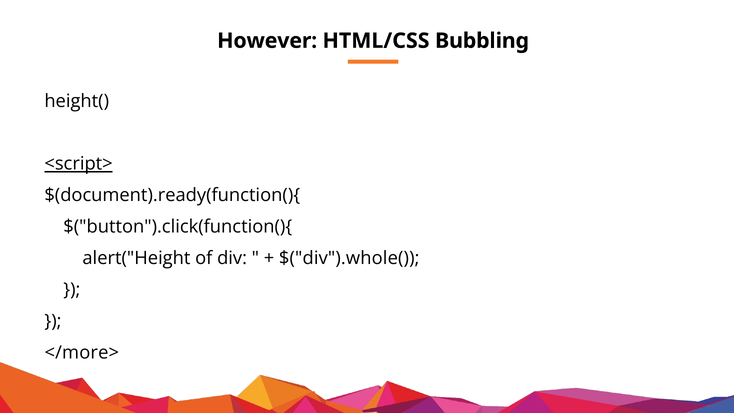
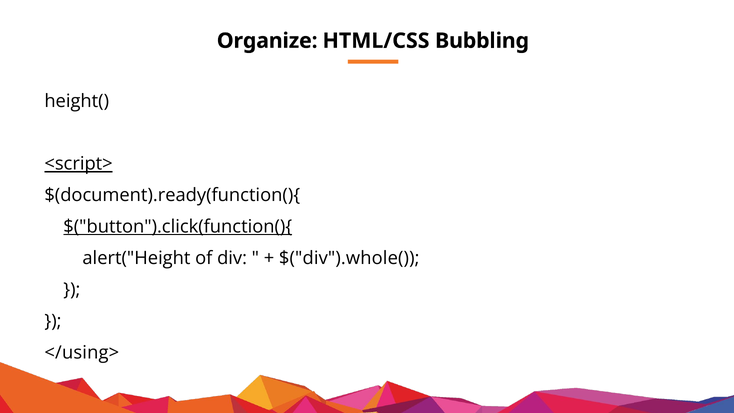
However: However -> Organize (267, 41)
$("button").click(function(){ underline: none -> present (178, 227)
</more>: </more> -> </using> (82, 352)
